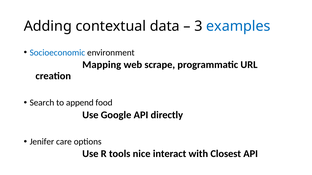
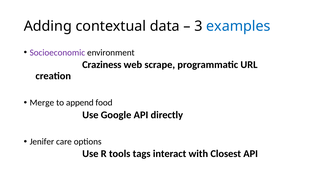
Socioeconomic colour: blue -> purple (57, 53)
Mapping: Mapping -> Craziness (102, 65)
Search: Search -> Merge (42, 103)
nice: nice -> tags (142, 154)
